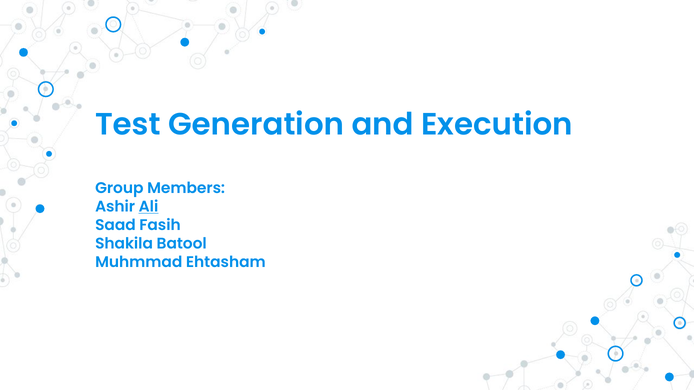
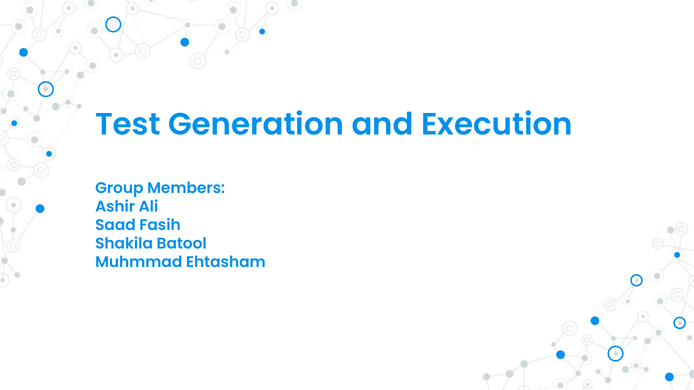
Ali underline: present -> none (148, 207)
